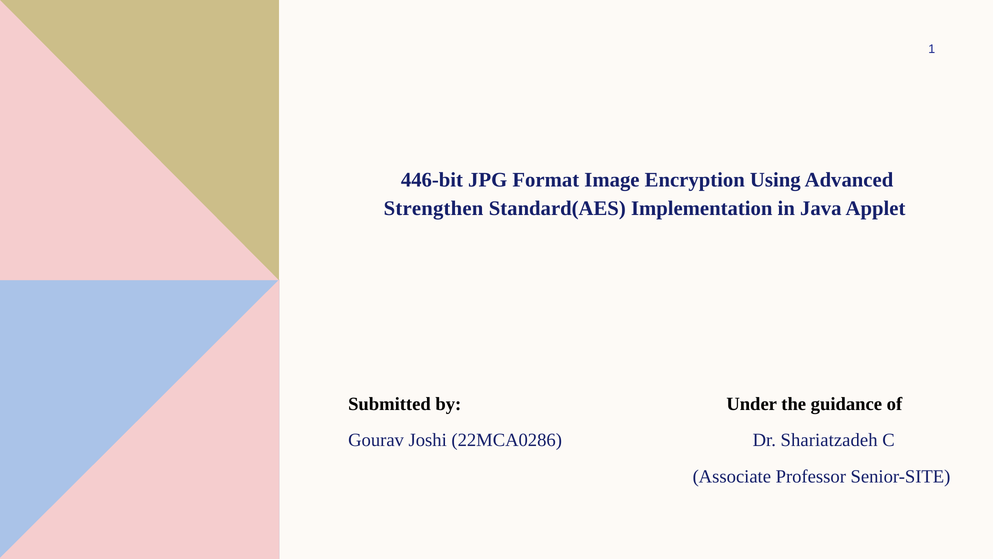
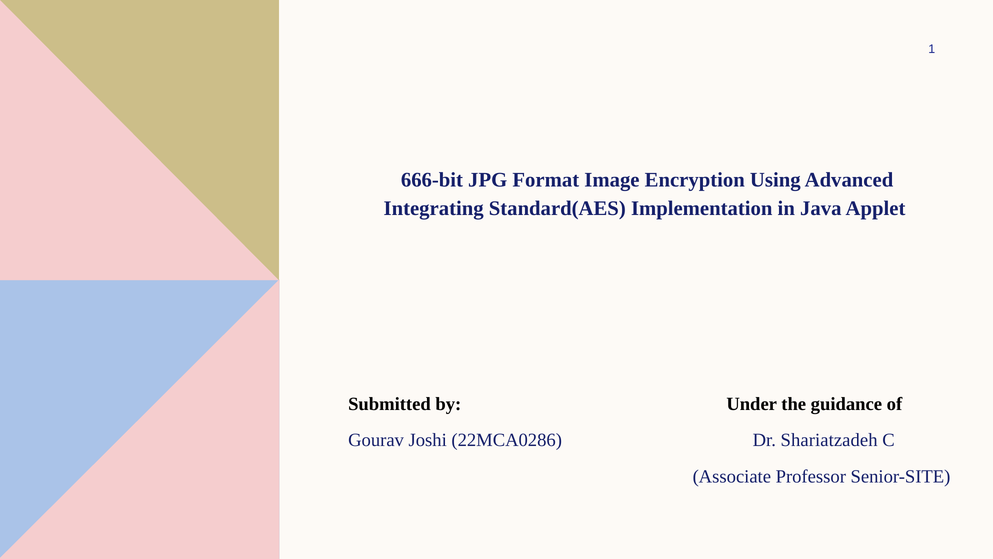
446-bit: 446-bit -> 666-bit (432, 180)
Strengthen: Strengthen -> Integrating (434, 208)
